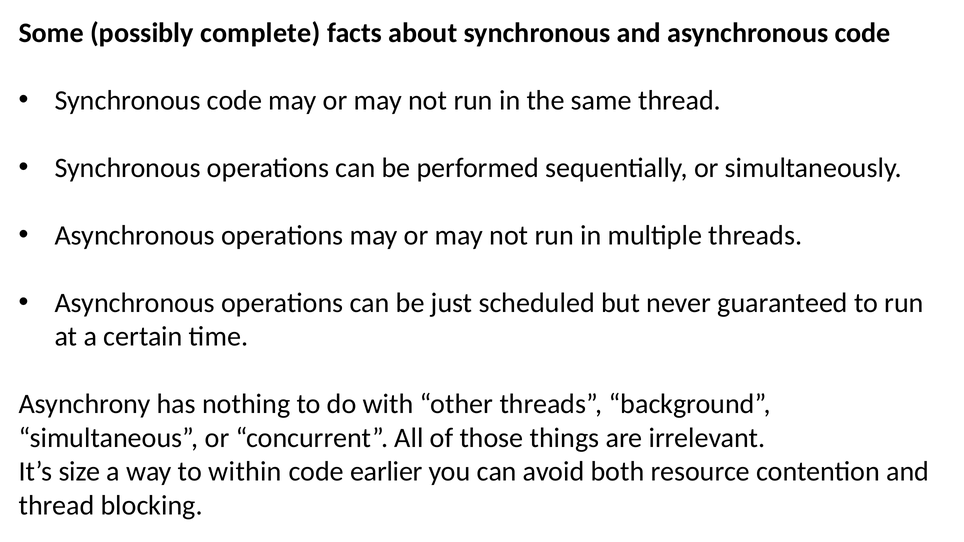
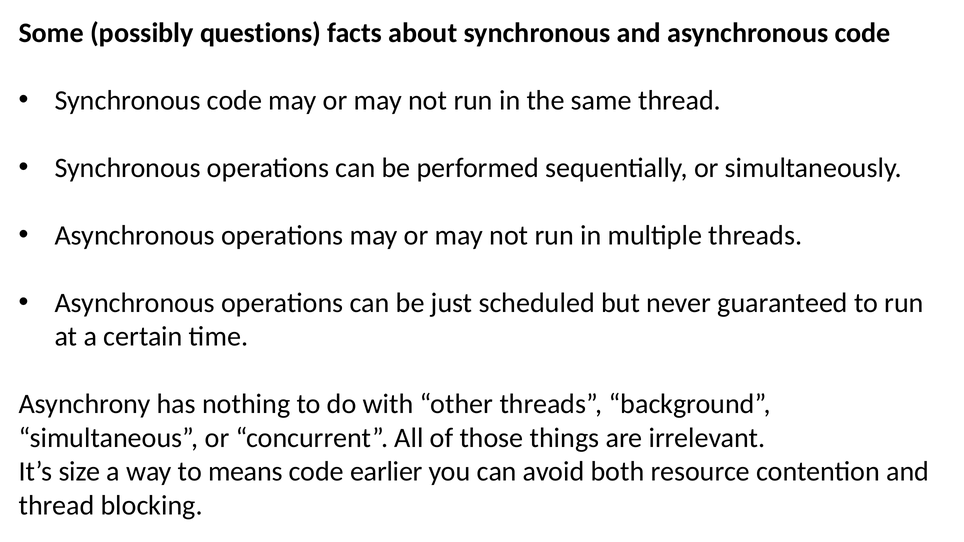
complete: complete -> questions (261, 33)
within: within -> means (245, 472)
